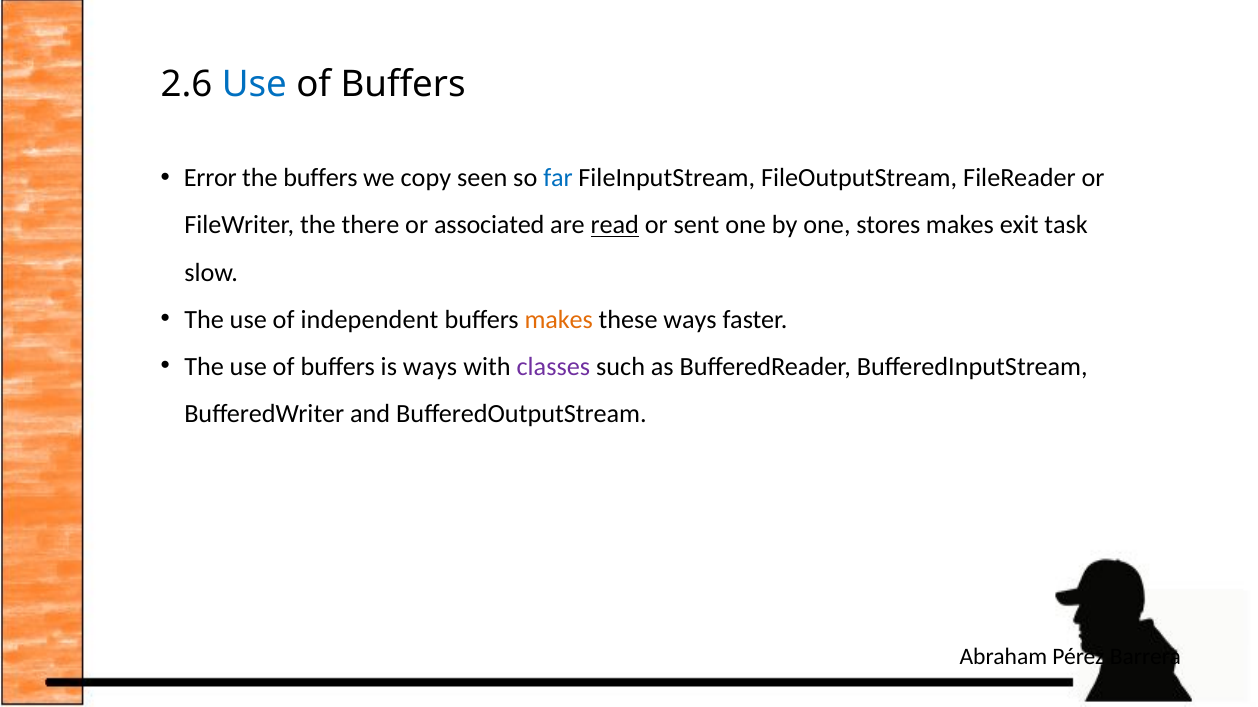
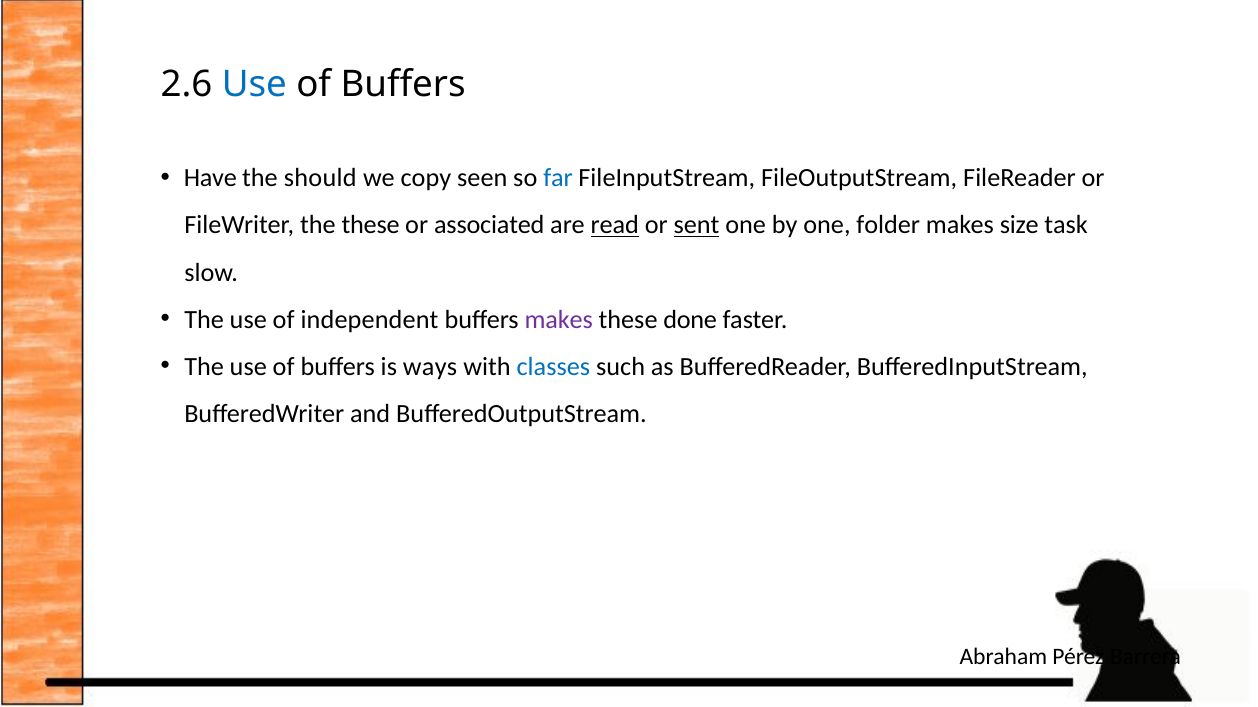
Error: Error -> Have (210, 178)
the buffers: buffers -> should (320, 178)
the there: there -> these (371, 225)
sent underline: none -> present (697, 225)
stores: stores -> folder (888, 225)
exit: exit -> size (1019, 225)
makes colour: orange -> purple (559, 320)
these ways: ways -> done (690, 320)
classes colour: purple -> blue (553, 367)
